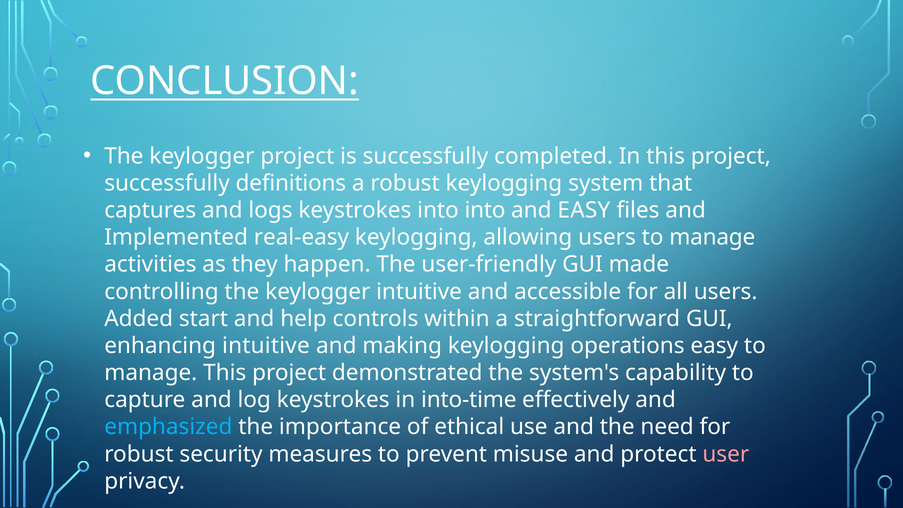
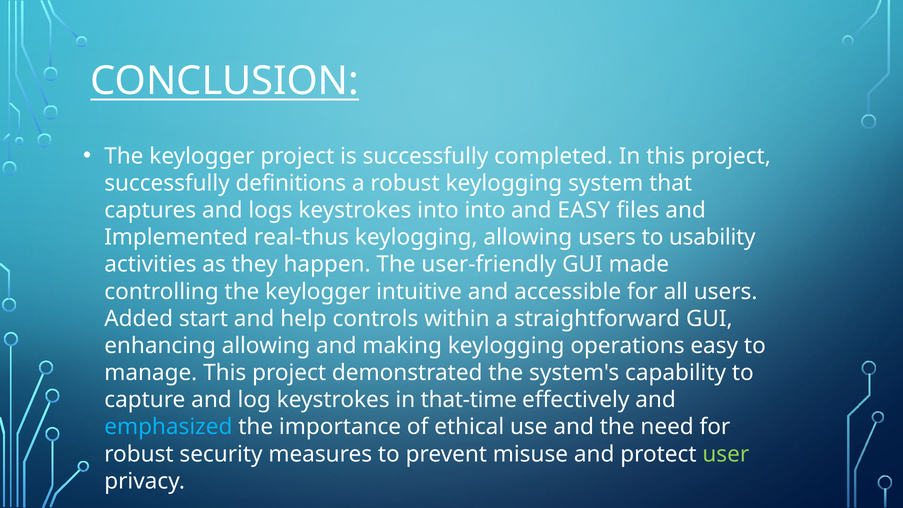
real-easy: real-easy -> real-thus (301, 237)
users to manage: manage -> usability (712, 237)
enhancing intuitive: intuitive -> allowing (266, 346)
into-time: into-time -> that-time (469, 400)
user colour: pink -> light green (726, 454)
